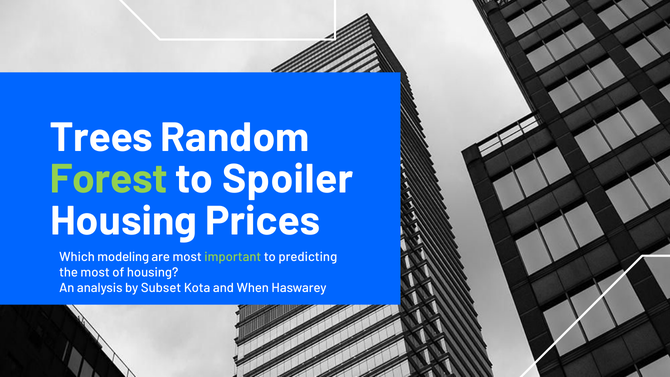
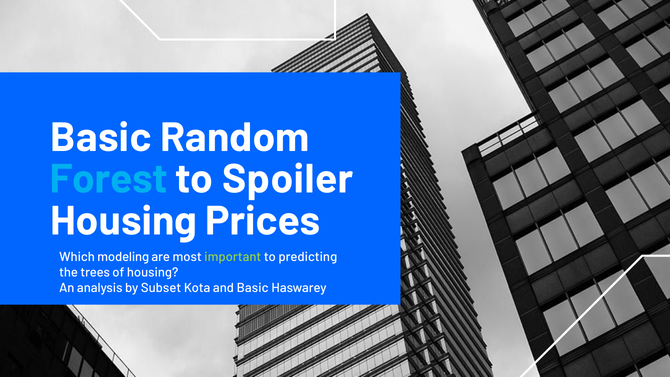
Trees: Trees -> Basic (101, 138)
Forest colour: light green -> light blue (109, 179)
the most: most -> trees (95, 272)
and When: When -> Basic (253, 288)
